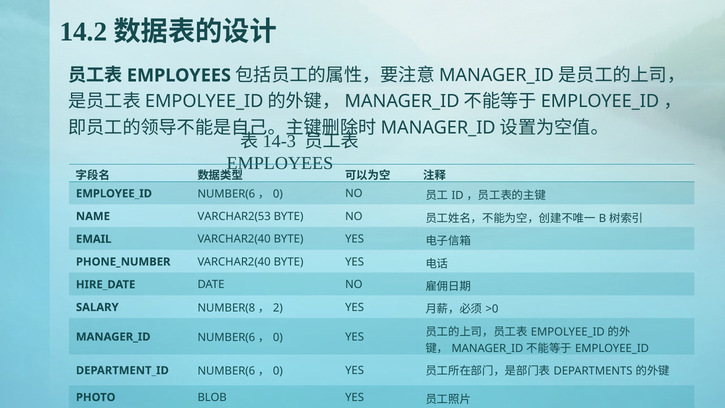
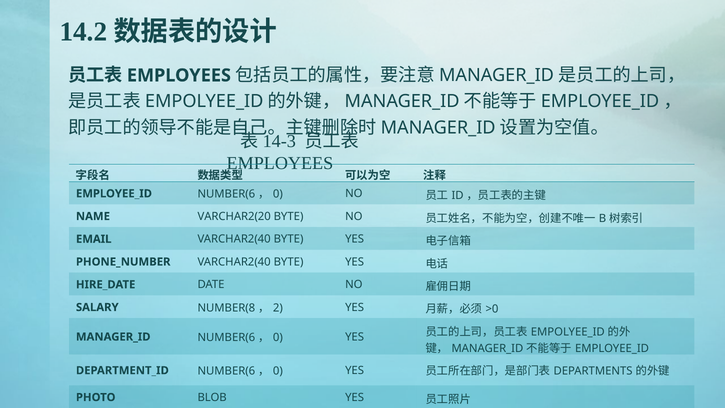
VARCHAR2(53: VARCHAR2(53 -> VARCHAR2(20 (234, 216)
